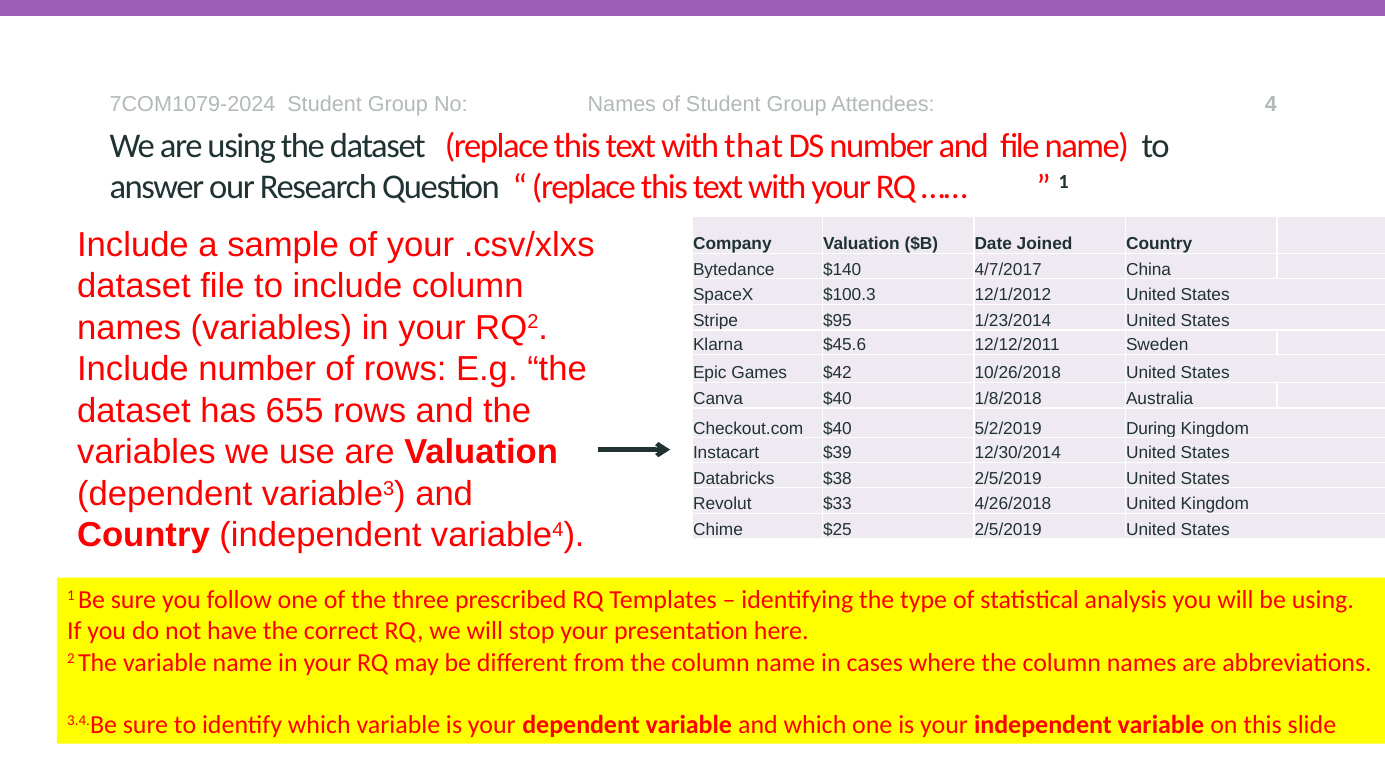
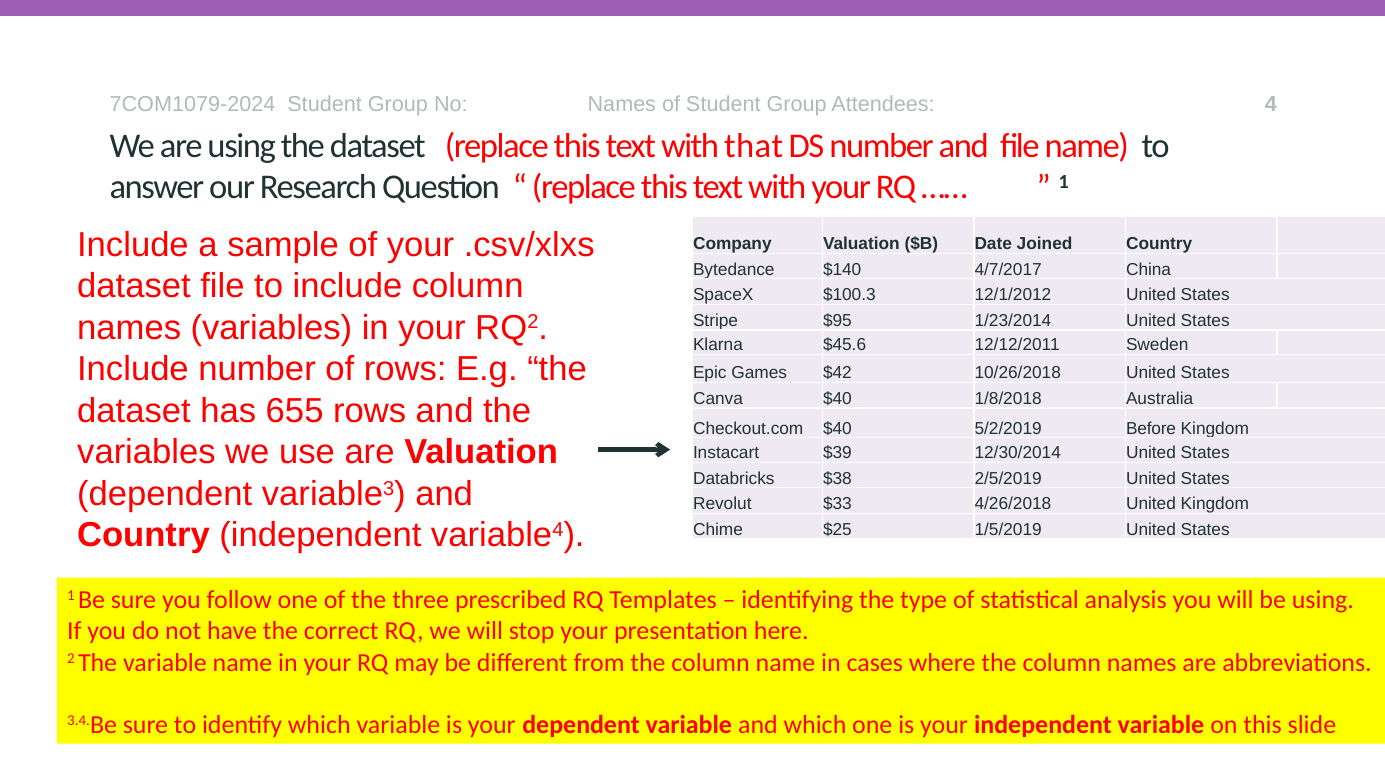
During: During -> Before (1151, 429)
$25 2/5/2019: 2/5/2019 -> 1/5/2019 (1008, 530)
